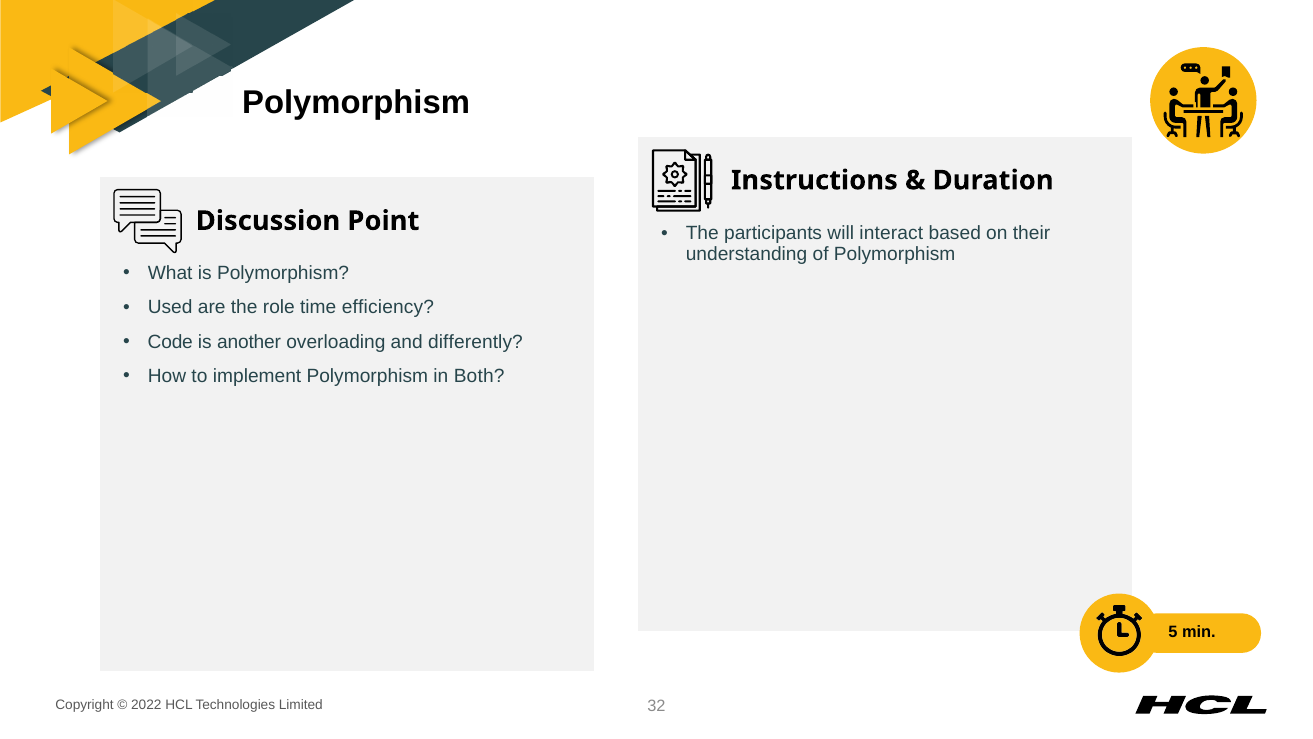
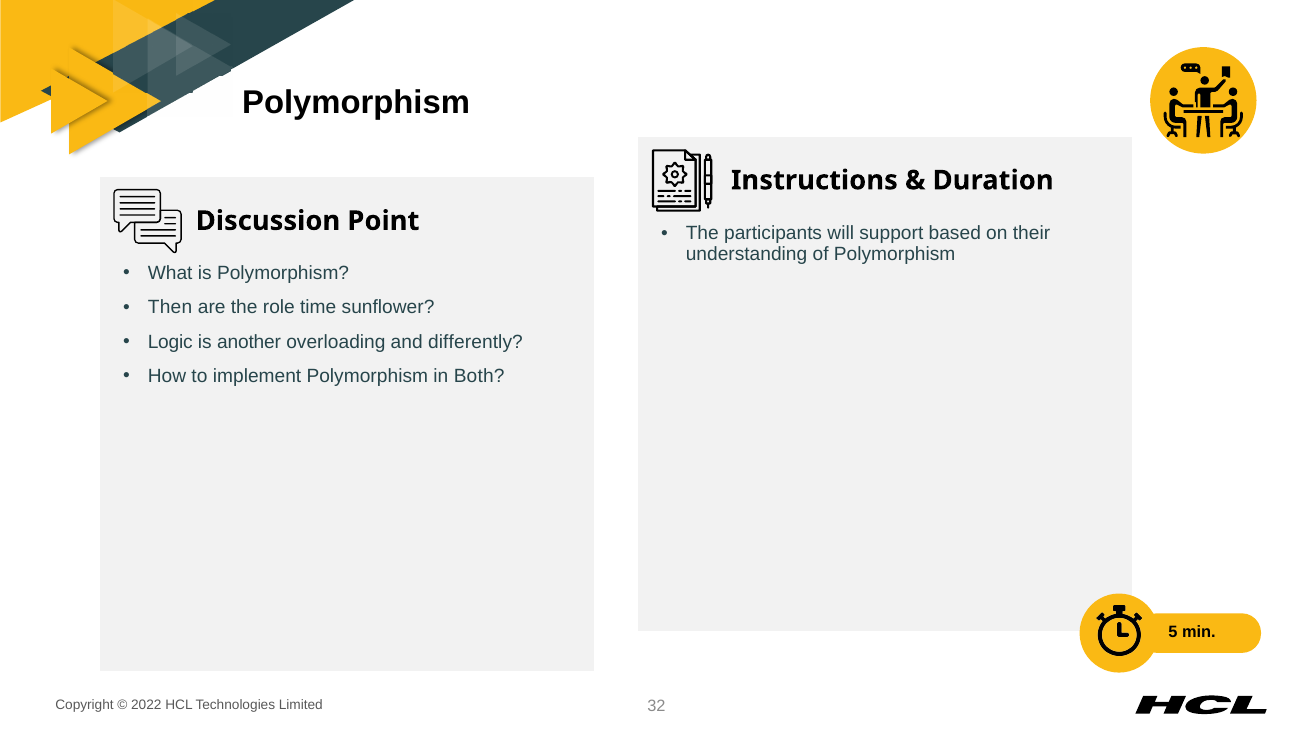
interact: interact -> support (891, 233)
Used: Used -> Then (170, 307)
efficiency: efficiency -> sunflower (388, 307)
Code: Code -> Logic (170, 342)
